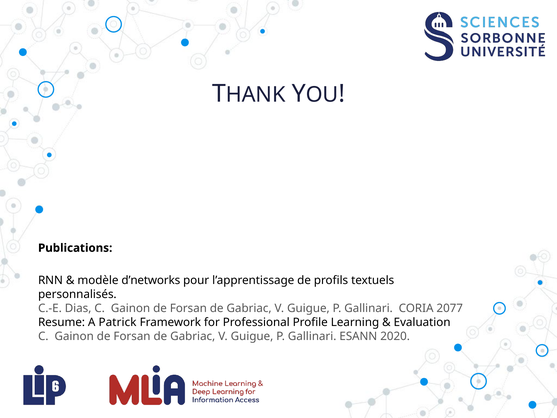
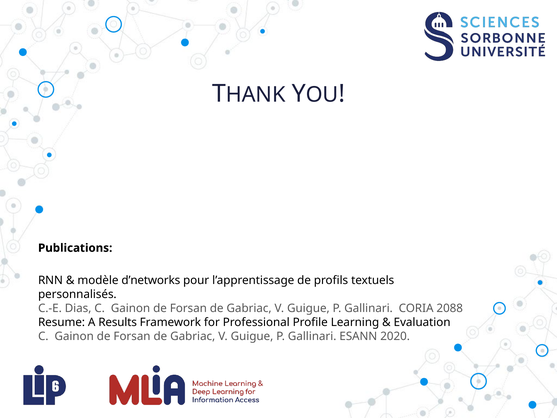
2077: 2077 -> 2088 (450, 308)
Patrick: Patrick -> Results (118, 322)
